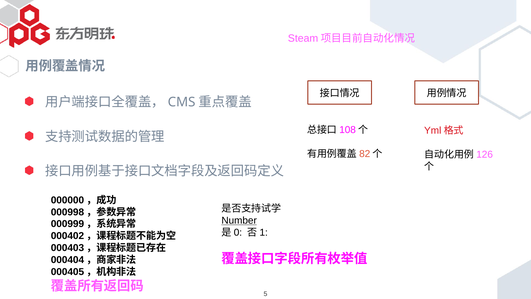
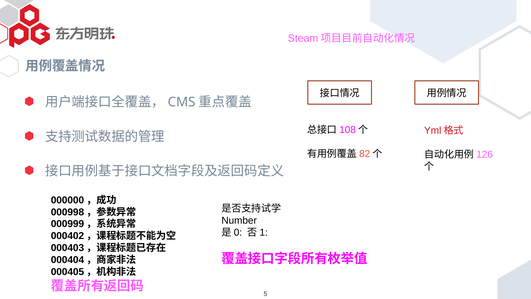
Number underline: present -> none (239, 220)
